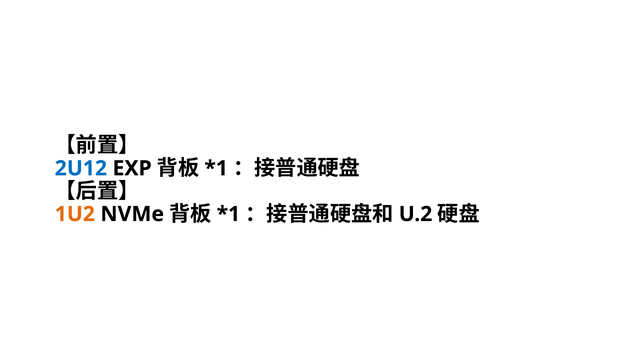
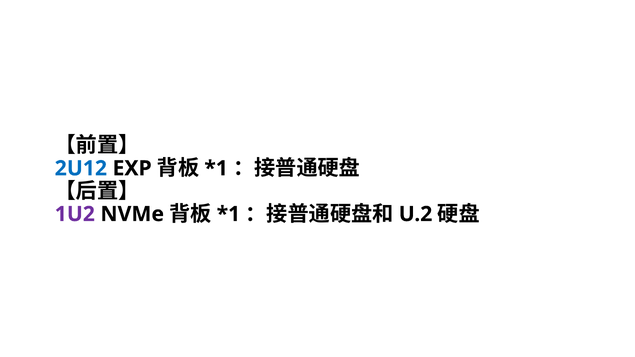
1U2 colour: orange -> purple (75, 214)
